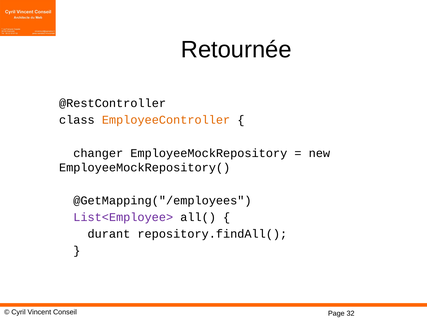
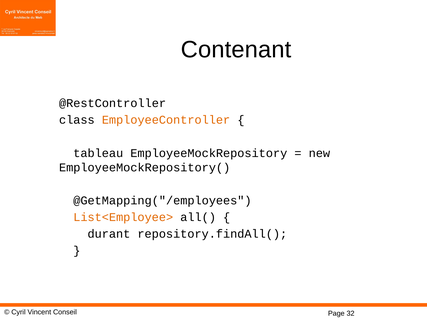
Retournée: Retournée -> Contenant (236, 50)
changer: changer -> tableau (98, 153)
List<Employee> colour: purple -> orange (123, 217)
